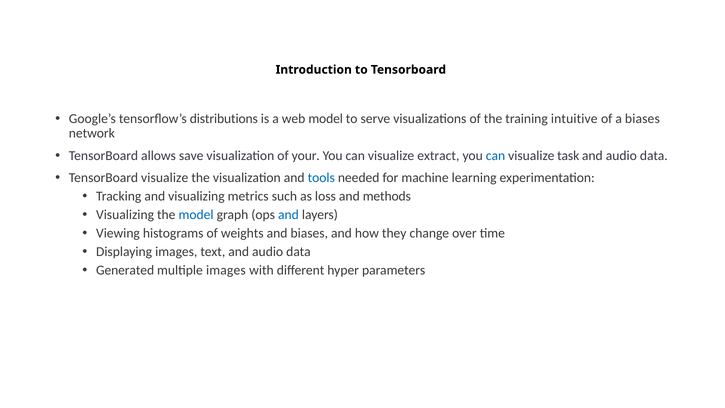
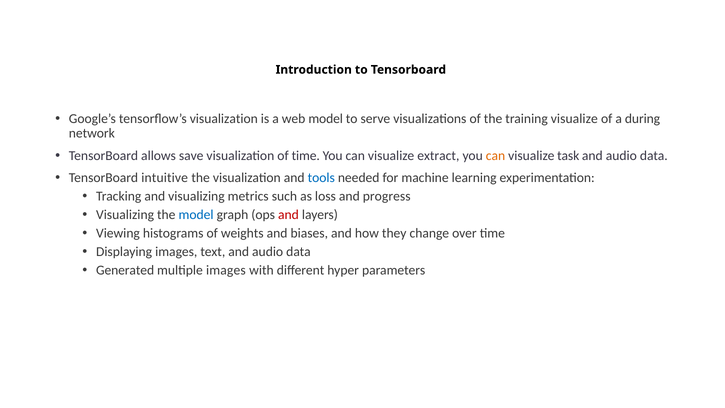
tensorflow’s distributions: distributions -> visualization (224, 119)
training intuitive: intuitive -> visualize (574, 119)
a biases: biases -> during (643, 119)
of your: your -> time (306, 155)
can colour: blue -> orange (496, 155)
TensorBoard visualize: visualize -> intuitive (165, 178)
methods: methods -> progress (387, 196)
and colour: blue -> red (288, 215)
